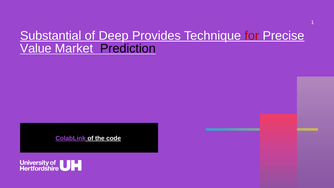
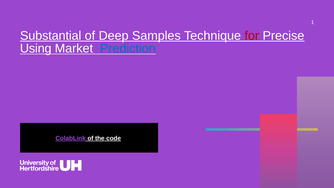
Provides: Provides -> Samples (156, 36)
Value: Value -> Using (36, 48)
Prediction colour: black -> blue (128, 48)
